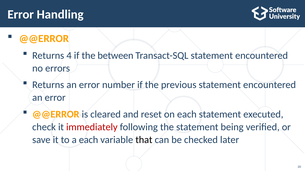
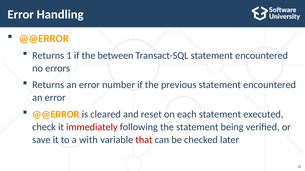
4: 4 -> 1 (69, 56)
a each: each -> with (88, 140)
that colour: black -> red (144, 140)
